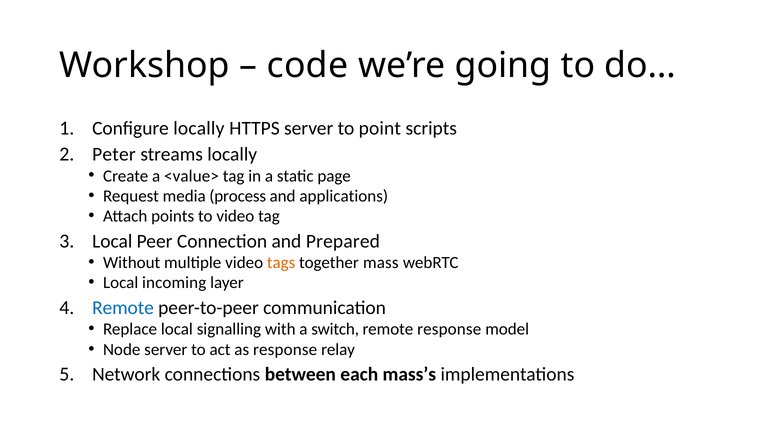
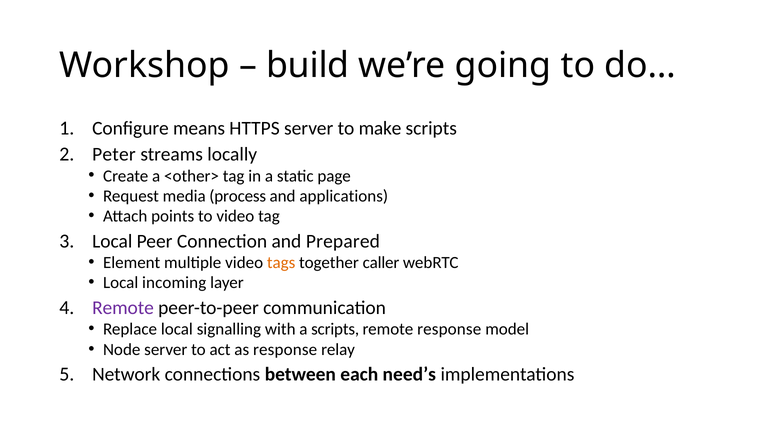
code: code -> build (308, 65)
Configure locally: locally -> means (199, 128)
point: point -> make (380, 128)
<value>: <value> -> <other> (192, 176)
Without: Without -> Element (132, 262)
mass: mass -> caller (381, 262)
Remote colour: blue -> purple (123, 308)
a switch: switch -> scripts (335, 329)
mass’s: mass’s -> need’s (409, 374)
